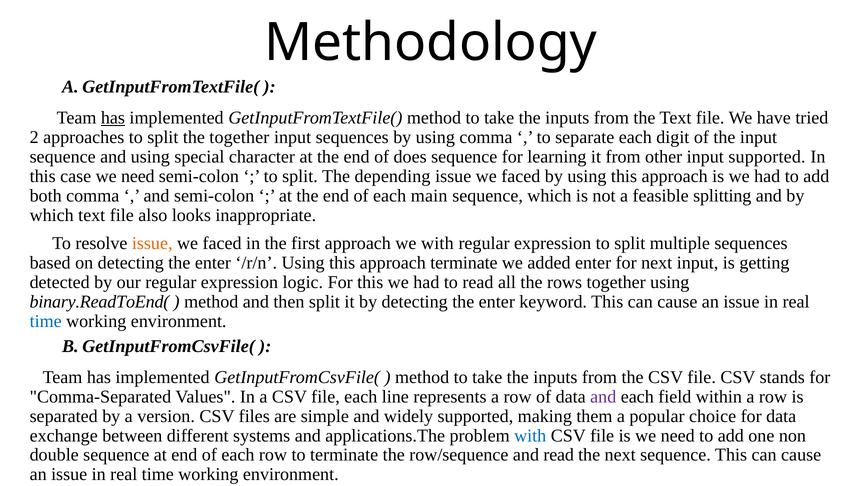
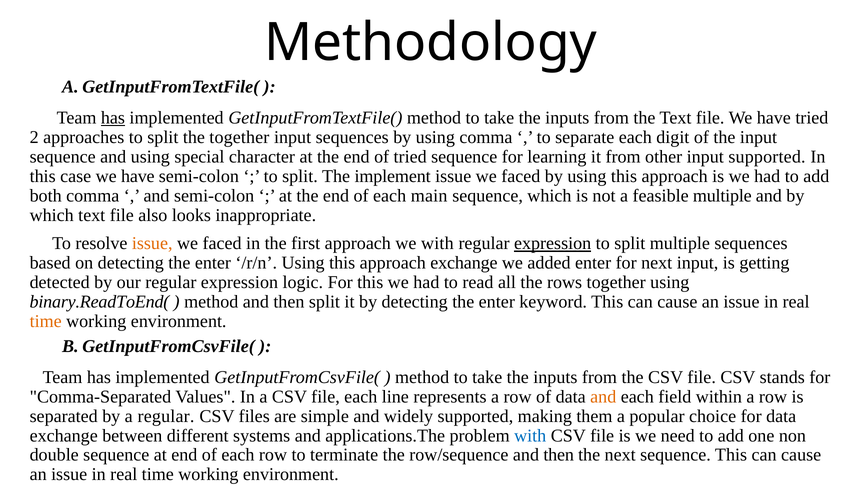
of does: does -> tried (410, 157)
case we need: need -> have (138, 176)
depending: depending -> implement (393, 176)
feasible splitting: splitting -> multiple (722, 196)
expression underline: none -> present (553, 244)
approach terminate: terminate -> exchange (464, 263)
time colour: blue -> orange (46, 322)
and colour: purple -> orange (603, 397)
a version: version -> regular (166, 417)
row/sequence and read: read -> then (559, 456)
